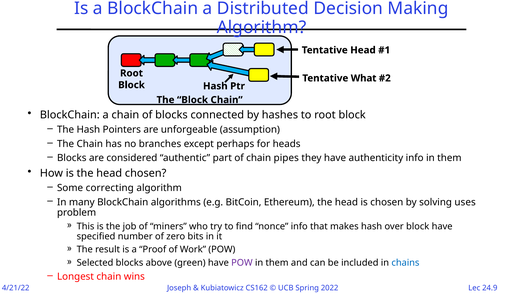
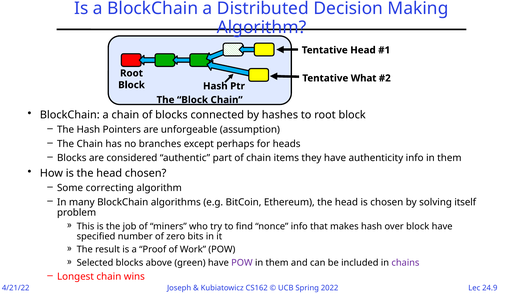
pipes: pipes -> items (286, 158)
uses: uses -> itself (465, 202)
chains colour: blue -> purple (405, 263)
